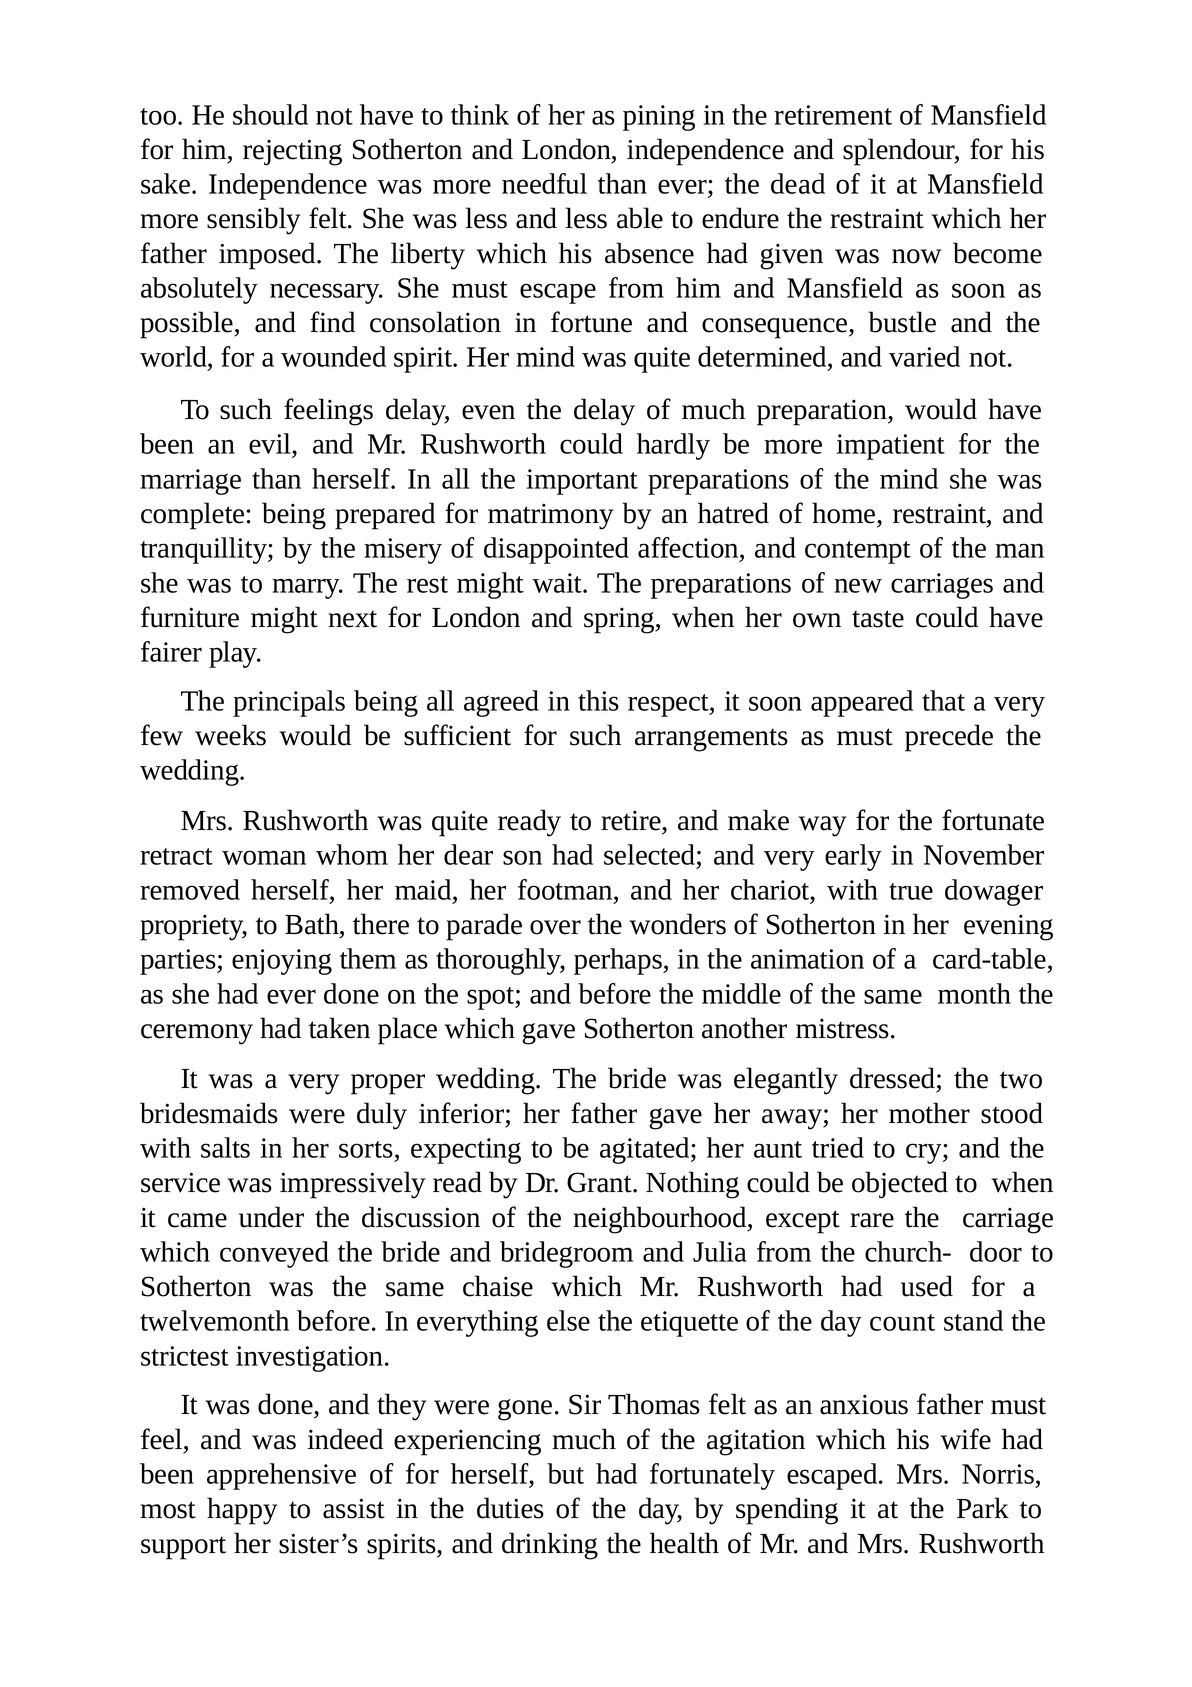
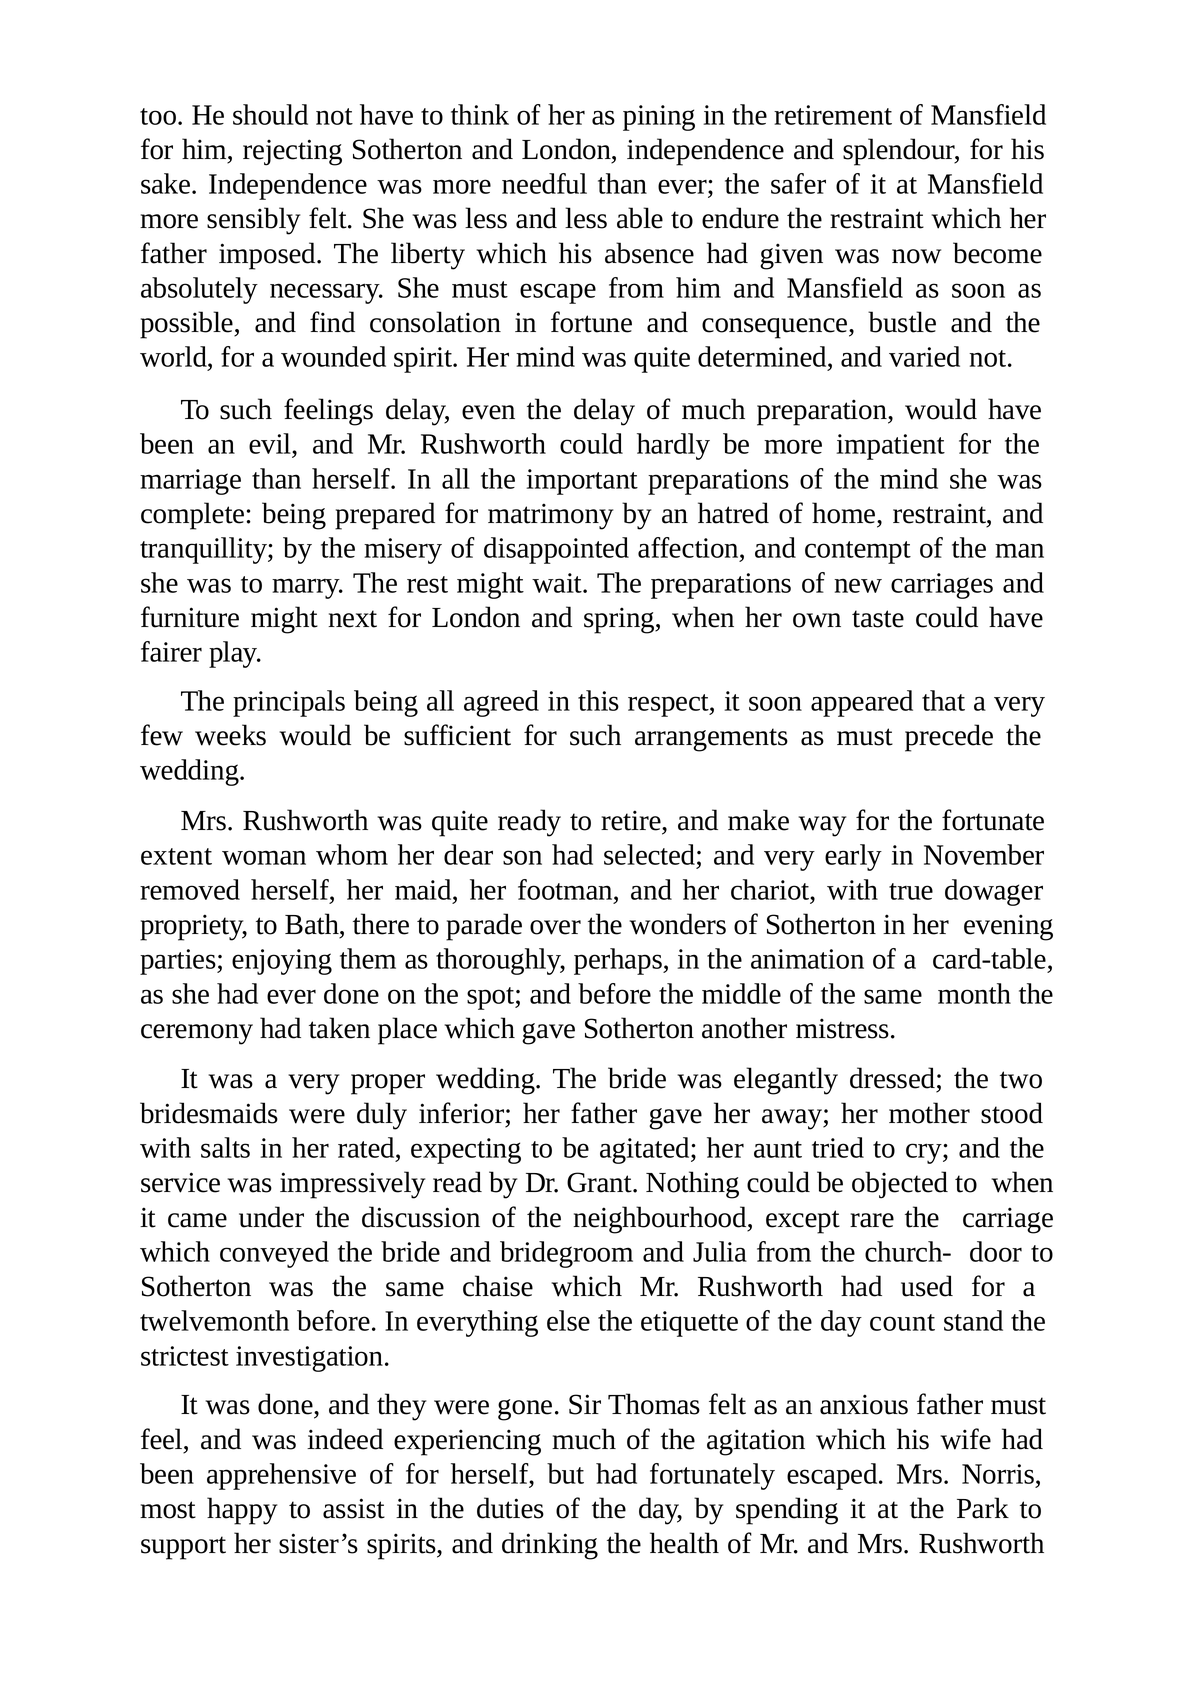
dead: dead -> safer (798, 184)
retract: retract -> extent (176, 855)
sorts: sorts -> rated (370, 1148)
